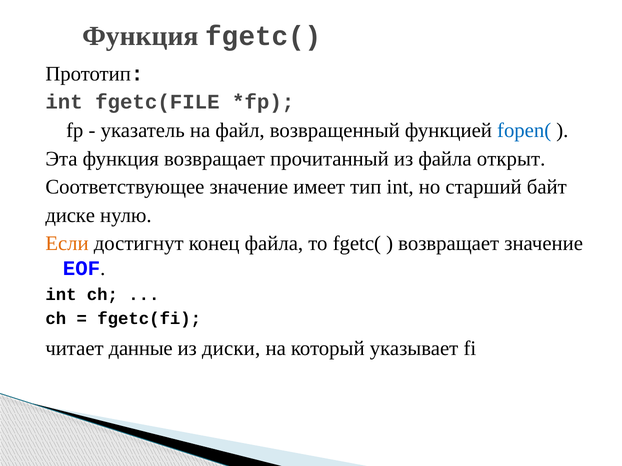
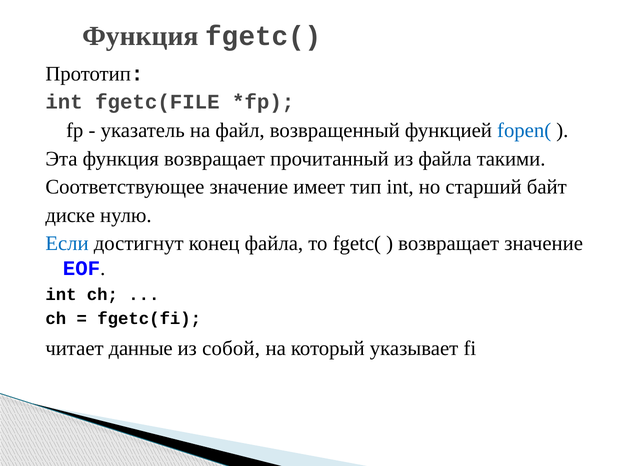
открыт: открыт -> такими (511, 159)
Если colour: orange -> blue (67, 244)
диски: диски -> собой (231, 349)
